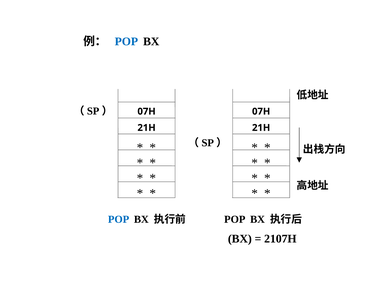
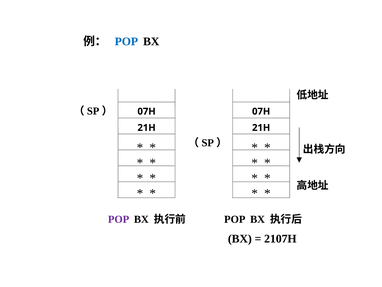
POP colour: blue -> purple (119, 219)
